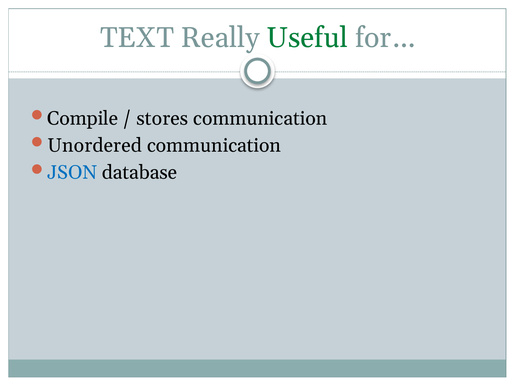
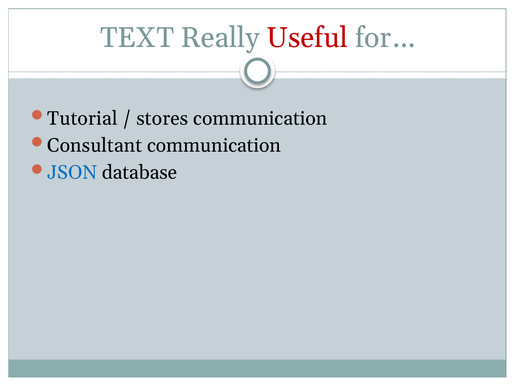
Useful colour: green -> red (307, 38)
Compile: Compile -> Tutorial (82, 118)
Unordered: Unordered -> Consultant (95, 146)
